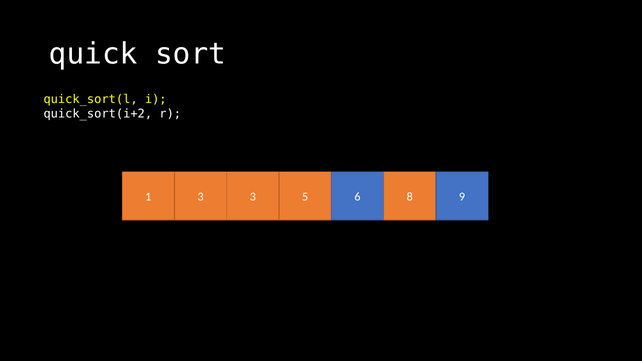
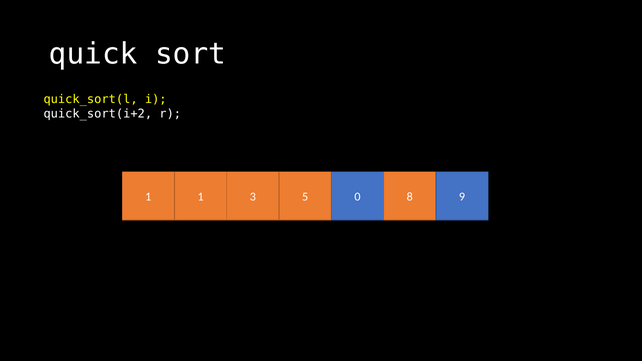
1 3: 3 -> 1 (201, 197)
6: 6 -> 0 (357, 197)
